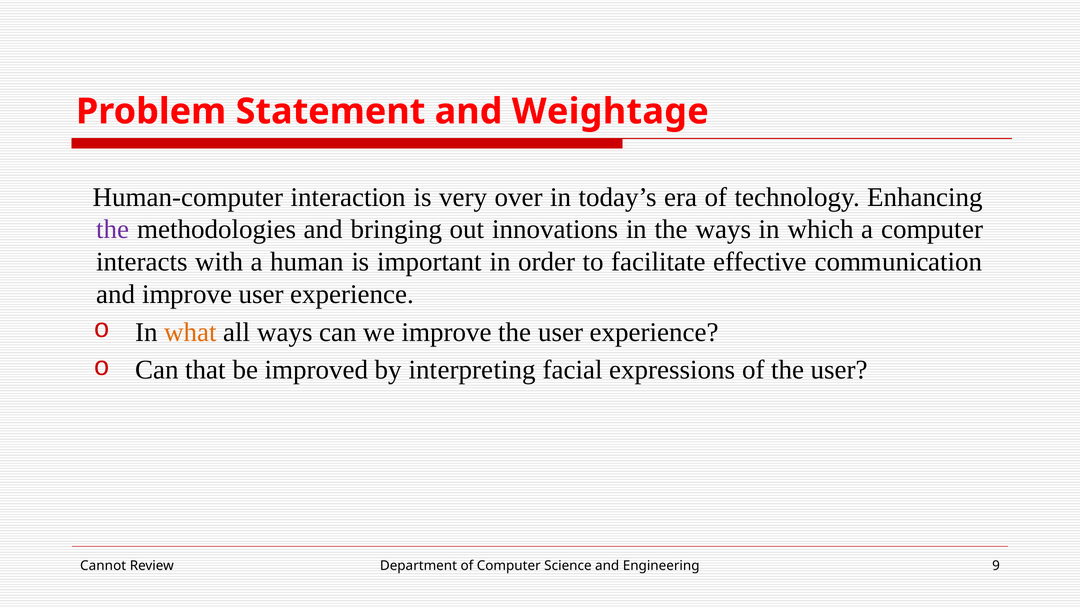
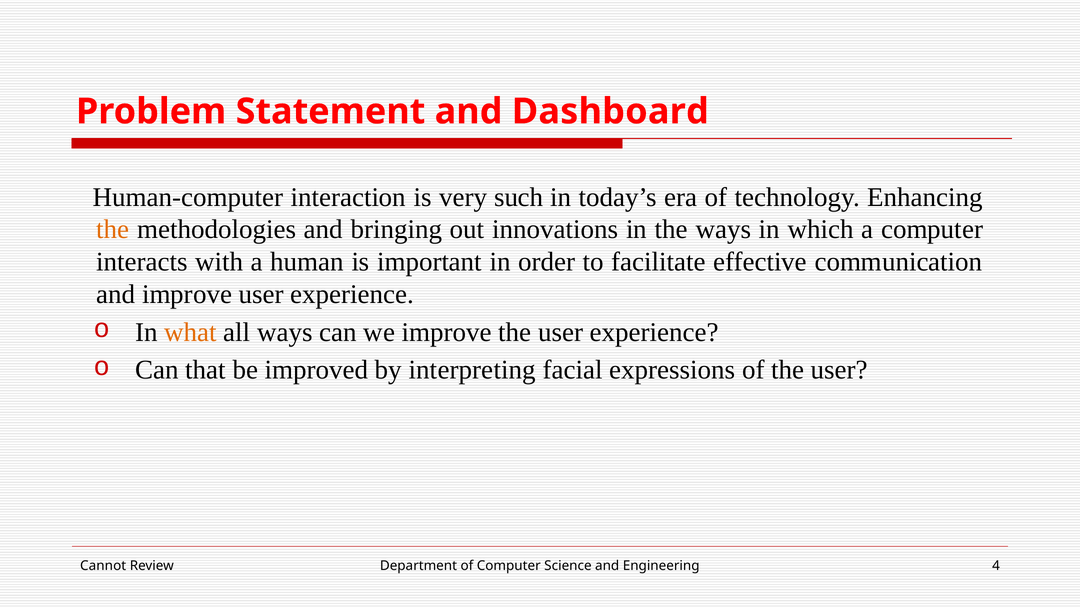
Weightage: Weightage -> Dashboard (610, 112)
over: over -> such (519, 197)
the colour: purple -> orange (113, 230)
9: 9 -> 4 (996, 566)
